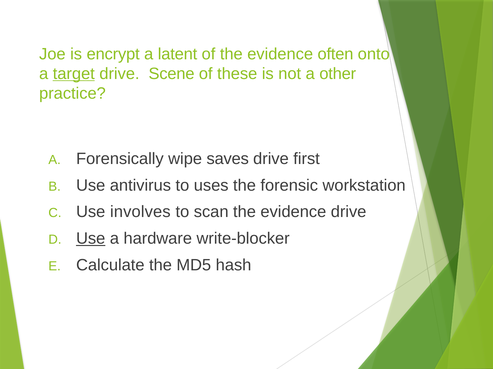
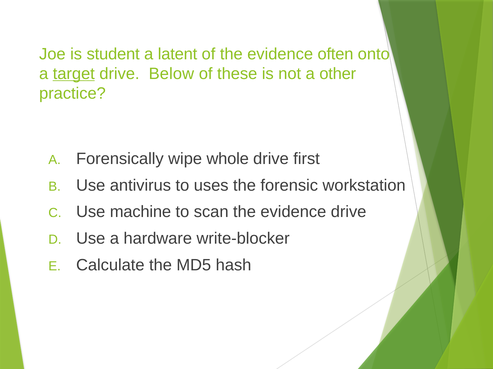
encrypt: encrypt -> student (113, 54)
Scene: Scene -> Below (171, 74)
saves: saves -> whole (228, 159)
involves: involves -> machine (140, 212)
Use underline: present -> none (91, 239)
